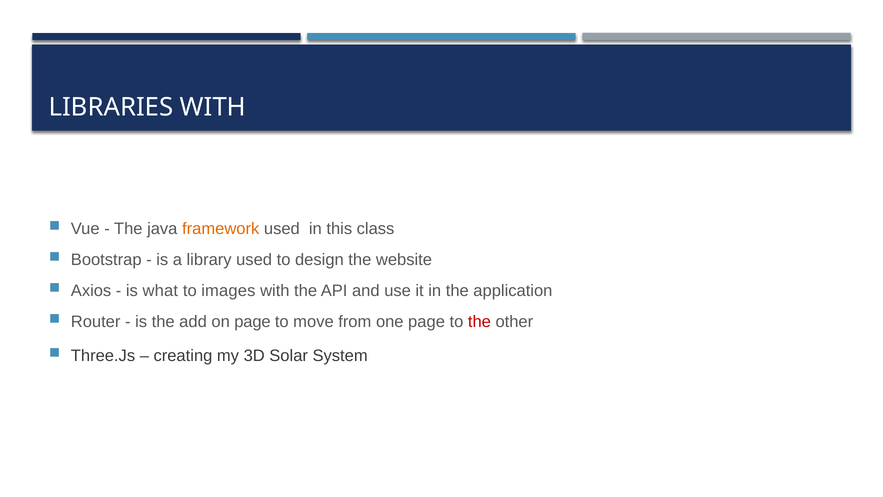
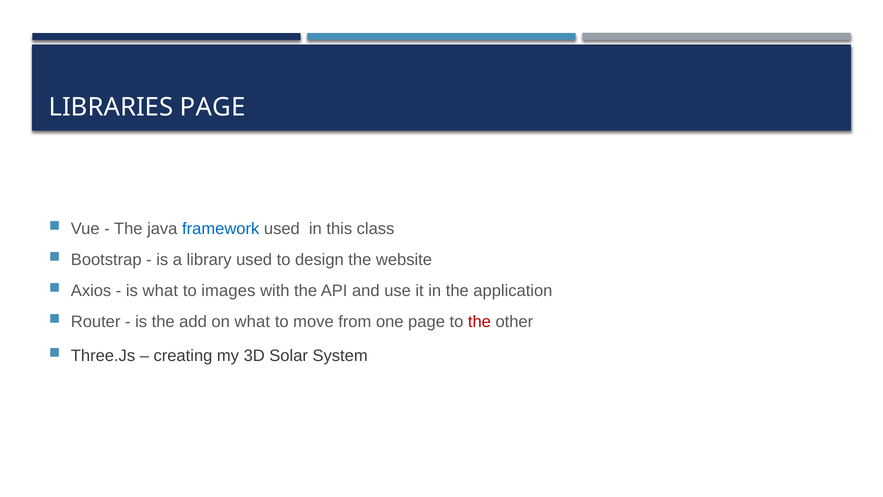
LIBRARIES WITH: WITH -> PAGE (213, 107)
framework colour: orange -> blue (221, 229)
on page: page -> what (252, 322)
